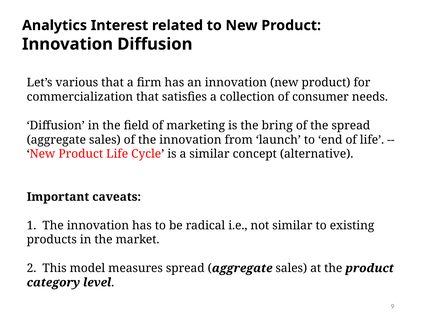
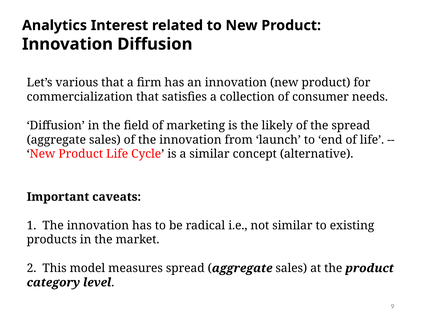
bring: bring -> likely (277, 126)
